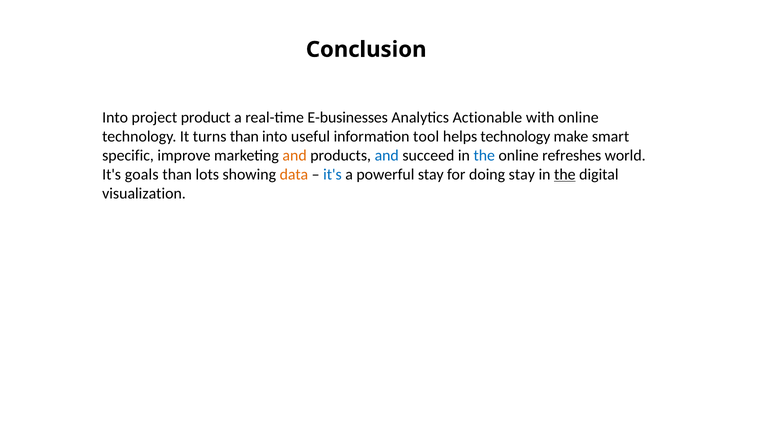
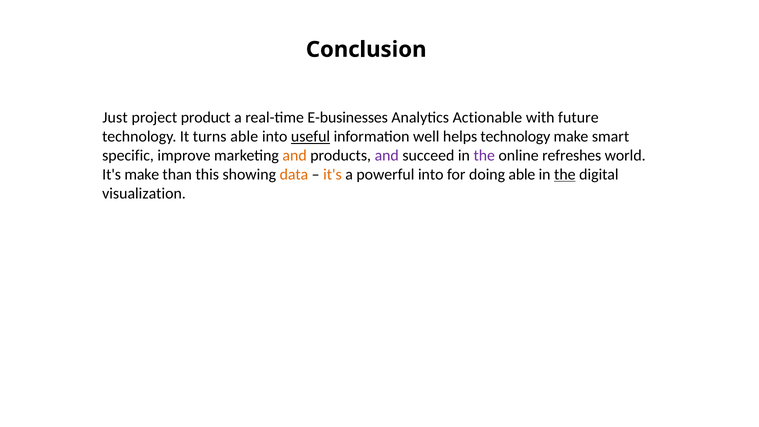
Into: Into -> Just (115, 117)
with online: online -> future (578, 117)
turns than: than -> able (244, 136)
useful underline: none -> present (311, 136)
tool: tool -> well (426, 136)
and colour: blue -> purple (387, 155)
the colour: blue -> purple (484, 155)
It's goals: goals -> make (142, 174)
lots: lots -> this (207, 174)
it's colour: blue -> orange (332, 174)
powerful stay: stay -> into (431, 174)
doing stay: stay -> able (522, 174)
